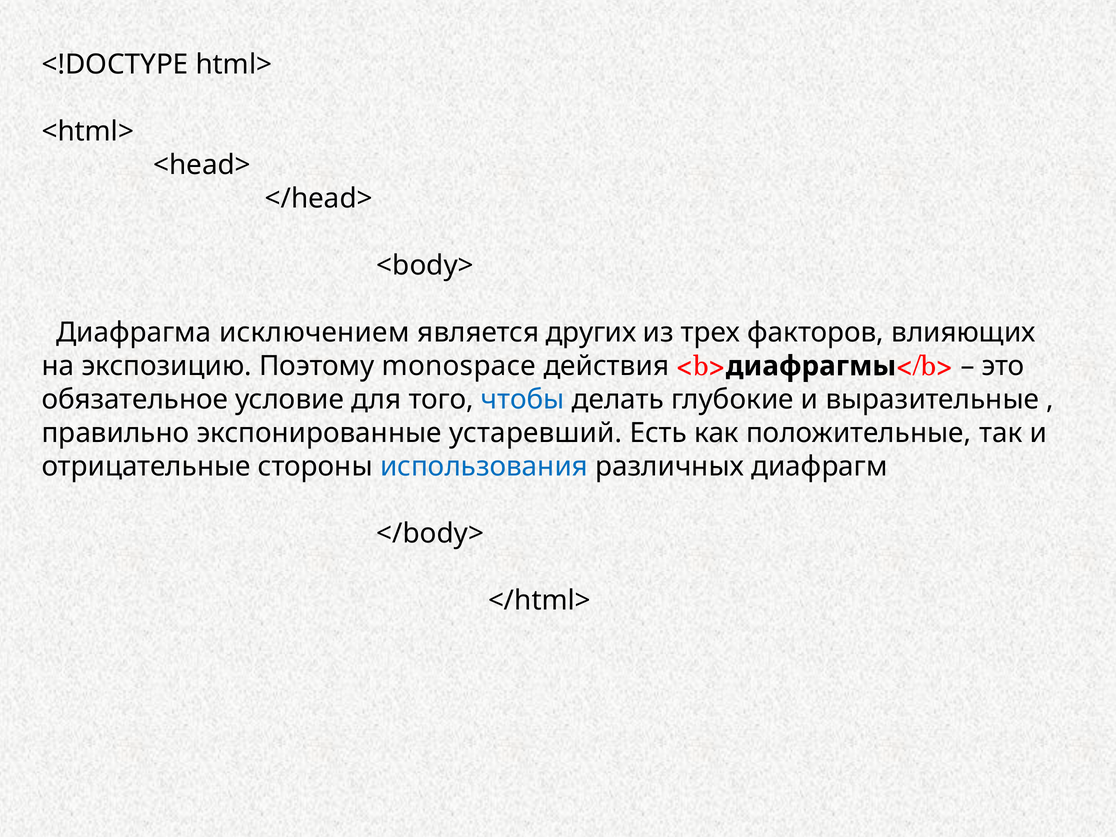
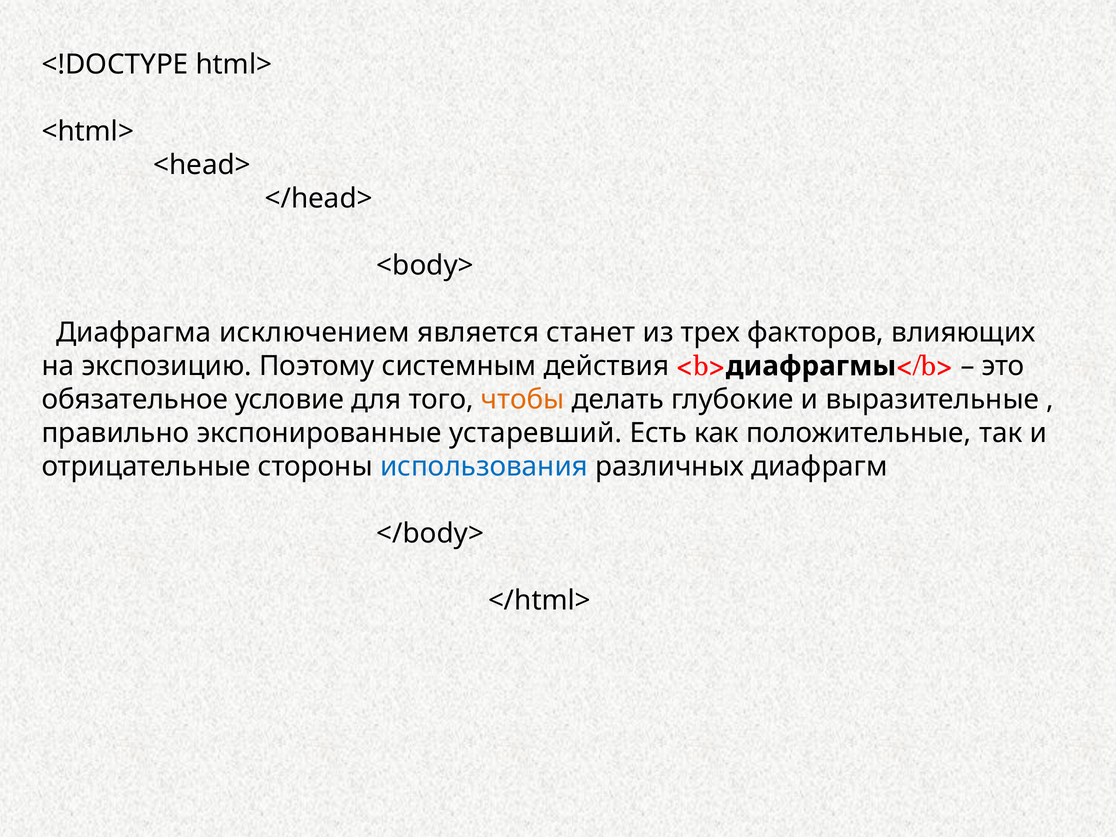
других: других -> станет (591, 333)
monospace: monospace -> системным (459, 366)
чтобы colour: blue -> orange (523, 400)
